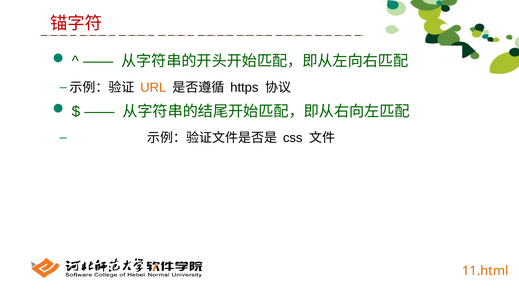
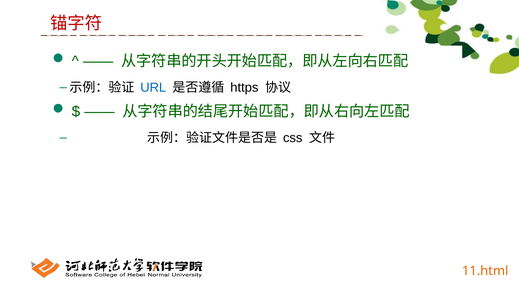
URL colour: orange -> blue (153, 88)
